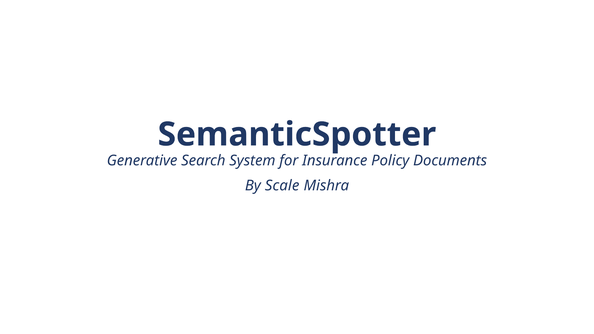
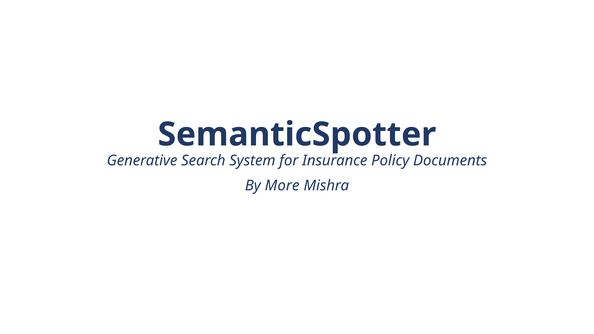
Scale: Scale -> More (282, 186)
